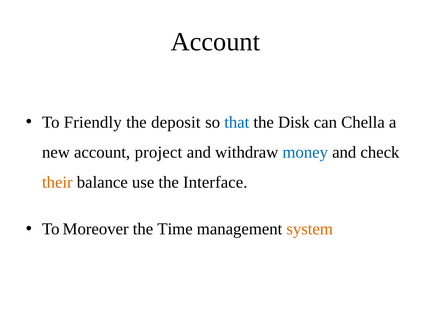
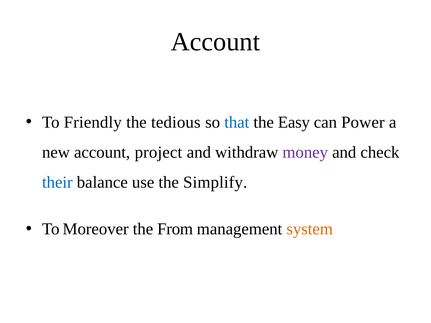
deposit: deposit -> tedious (176, 122)
Disk: Disk -> Easy (294, 122)
Chella: Chella -> Power (363, 122)
money colour: blue -> purple (305, 152)
their colour: orange -> blue (57, 182)
Interface: Interface -> Simplify (215, 182)
Time: Time -> From (175, 229)
